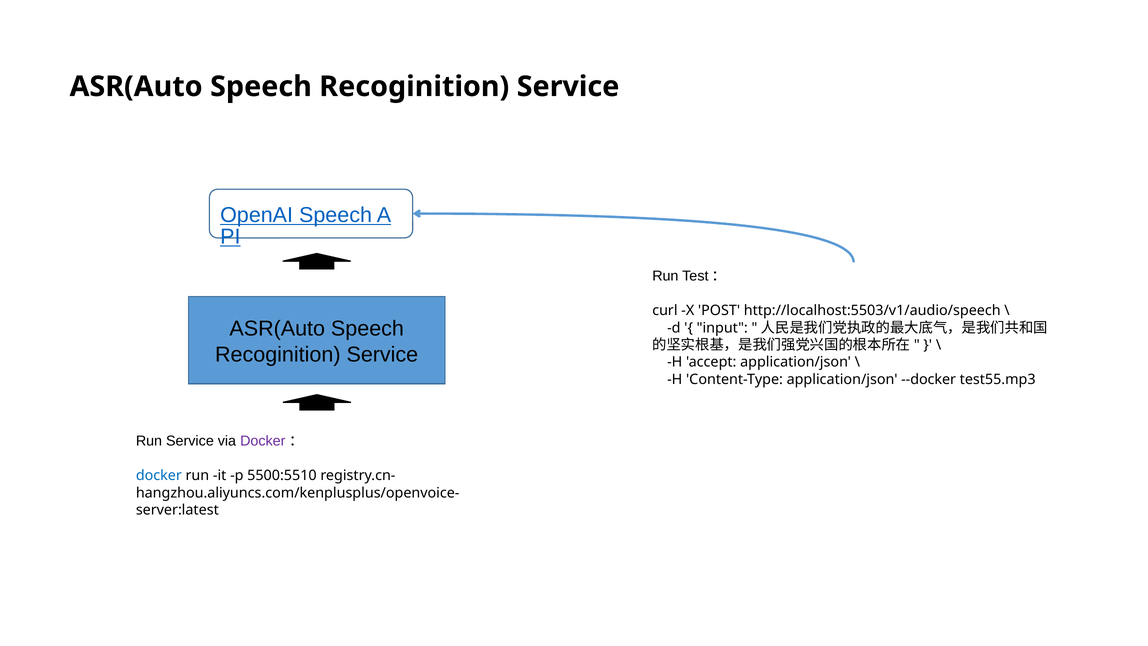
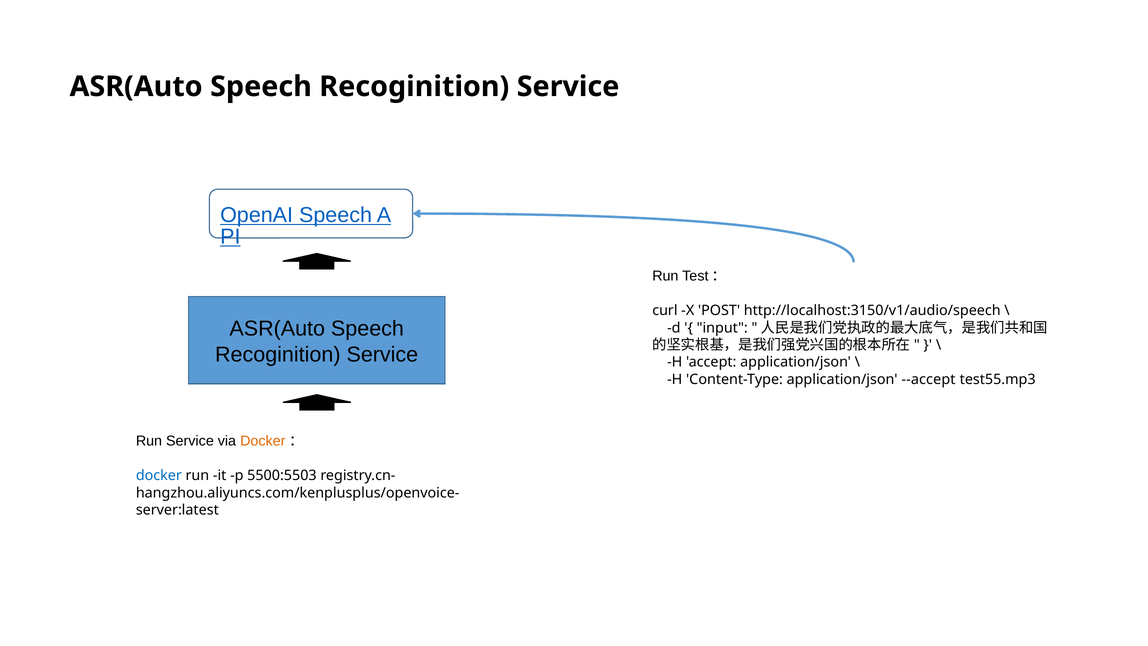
http://localhost:5503/v1/audio/speech: http://localhost:5503/v1/audio/speech -> http://localhost:3150/v1/audio/speech (872, 310)
--docker: --docker -> --accept (928, 379)
Docker colour: purple -> orange (263, 441)
5500:5510: 5500:5510 -> 5500:5503 (282, 475)
